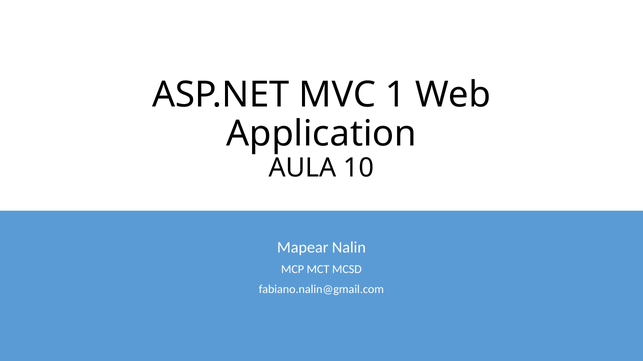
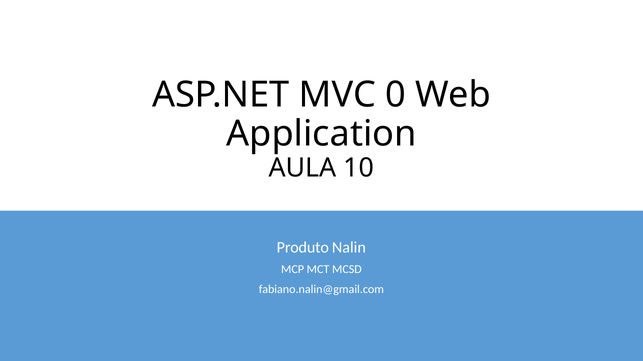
1: 1 -> 0 (396, 95)
Mapear: Mapear -> Produto (303, 248)
